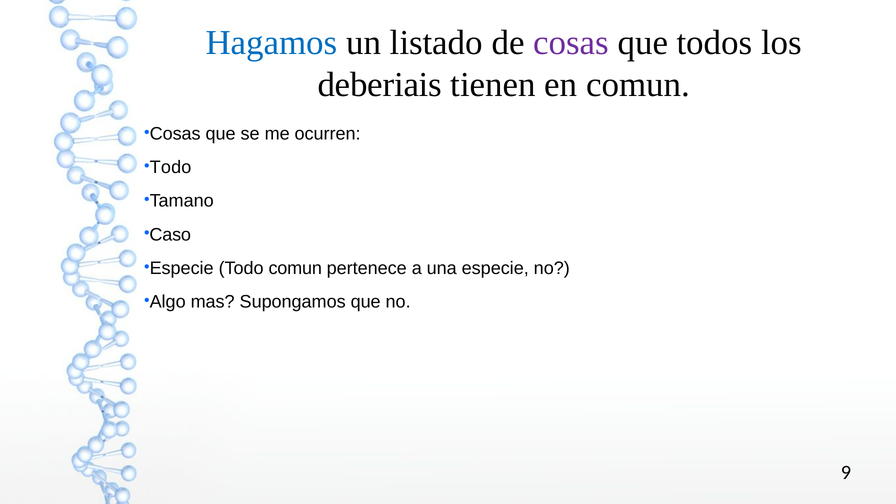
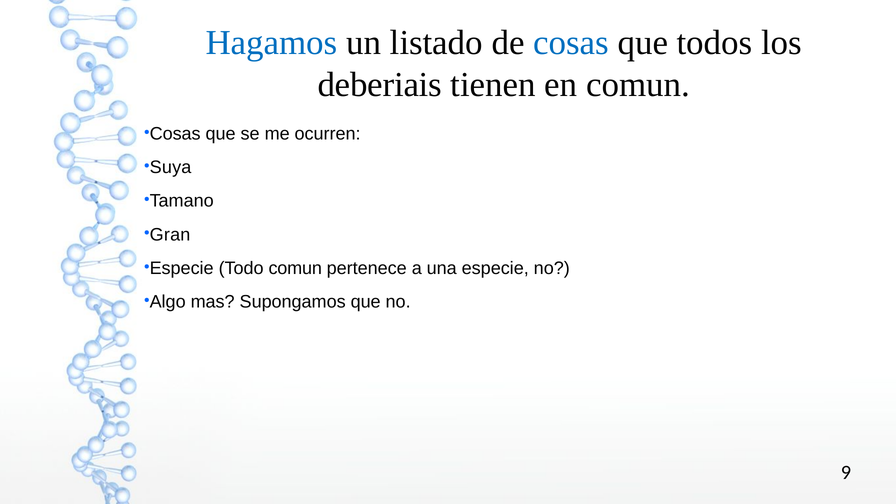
cosas colour: purple -> blue (571, 43)
Todo: Todo -> Suya (171, 167)
Caso: Caso -> Gran (170, 235)
